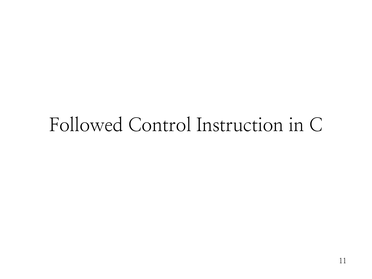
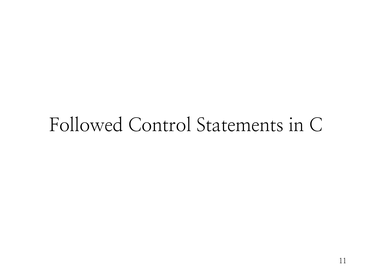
Instruction: Instruction -> Statements (240, 125)
